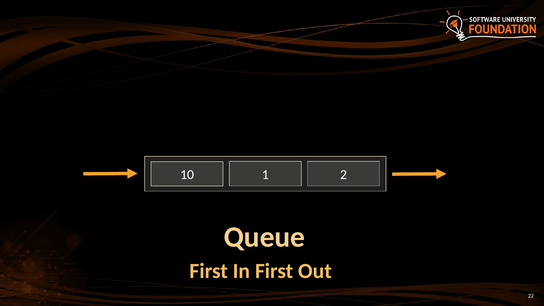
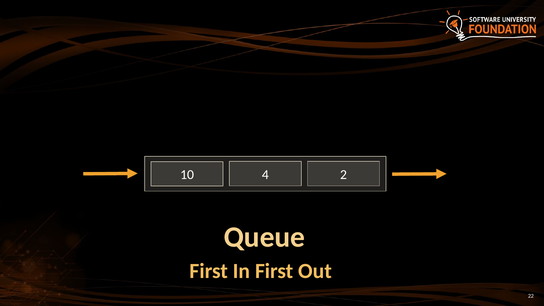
1: 1 -> 4 (265, 175)
